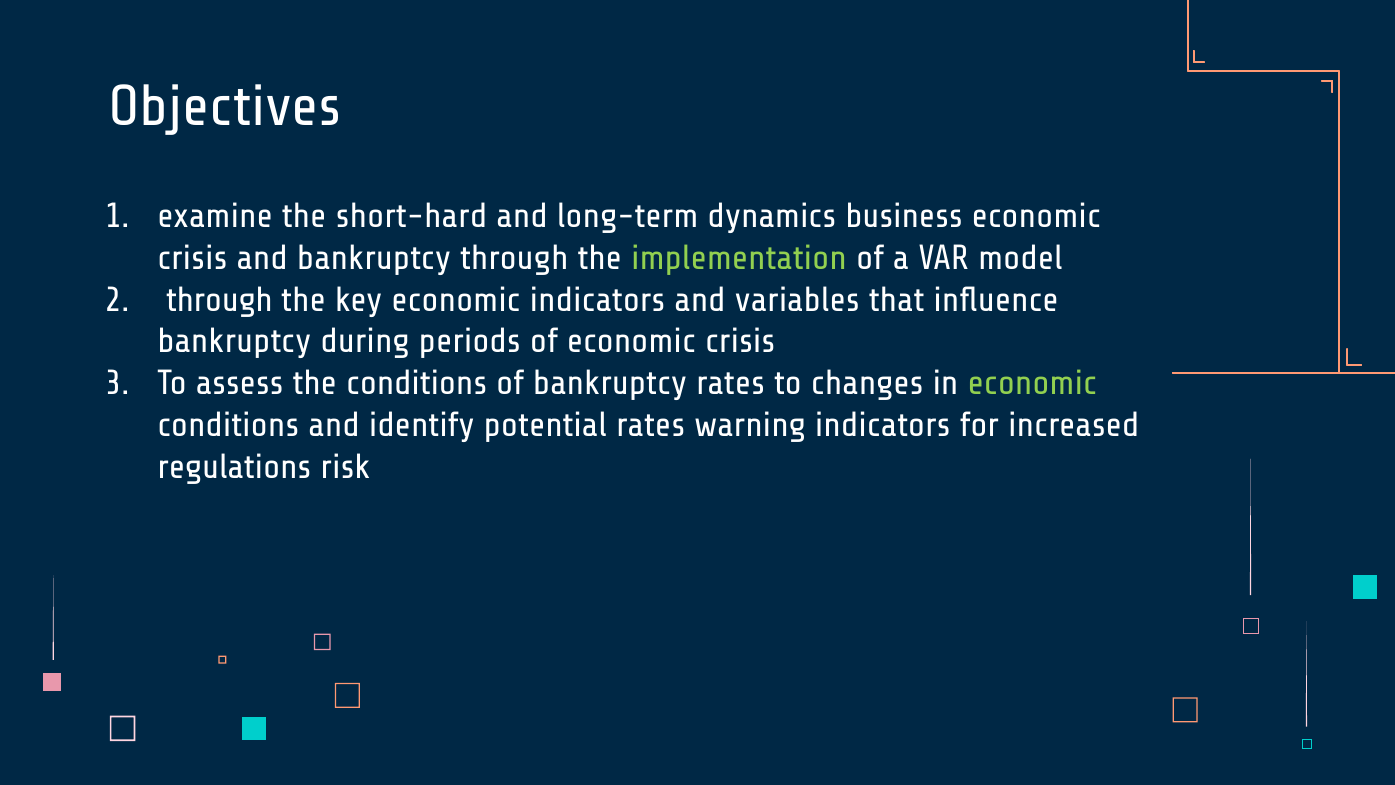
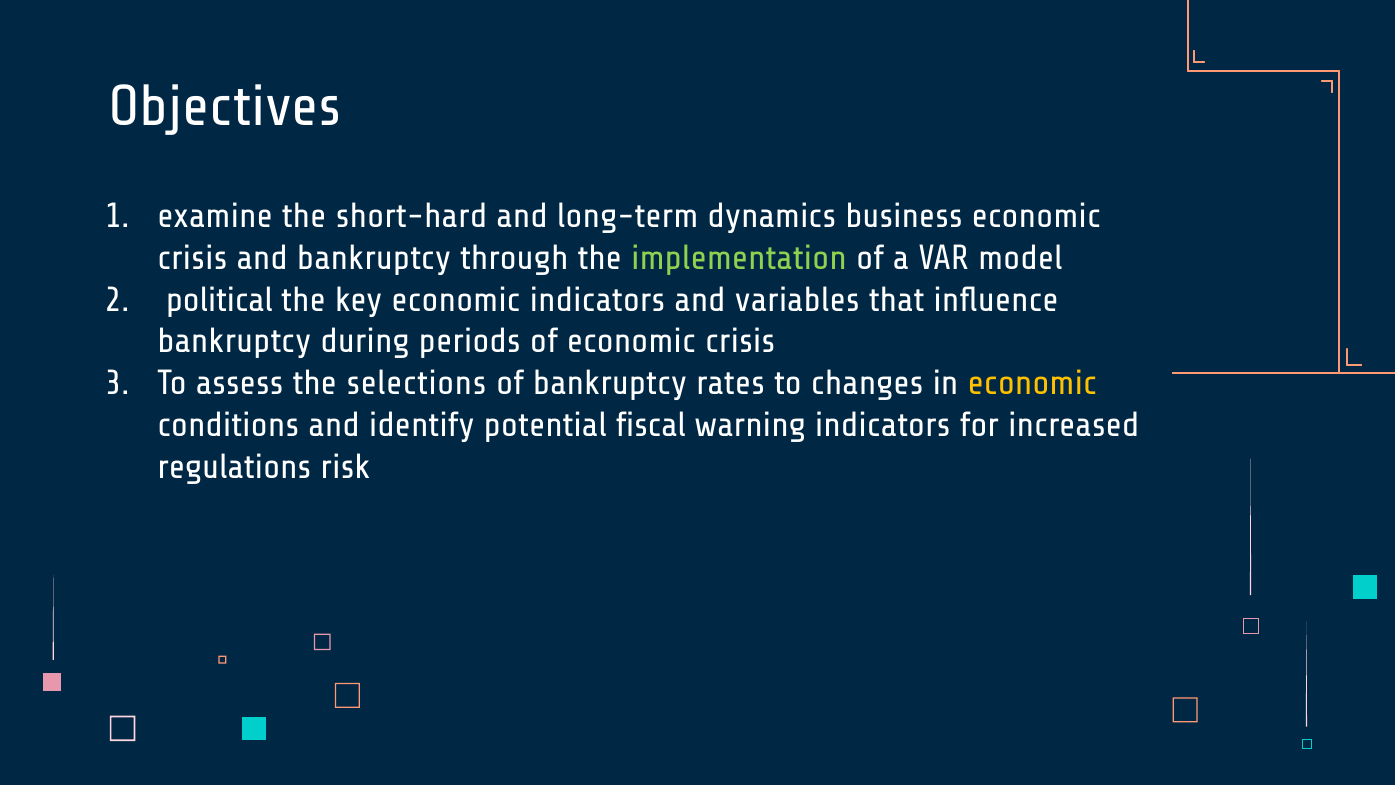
through: through -> political (219, 300)
the conditions: conditions -> selections (416, 383)
economic colour: light green -> yellow (1032, 383)
potential rates: rates -> fiscal (651, 425)
